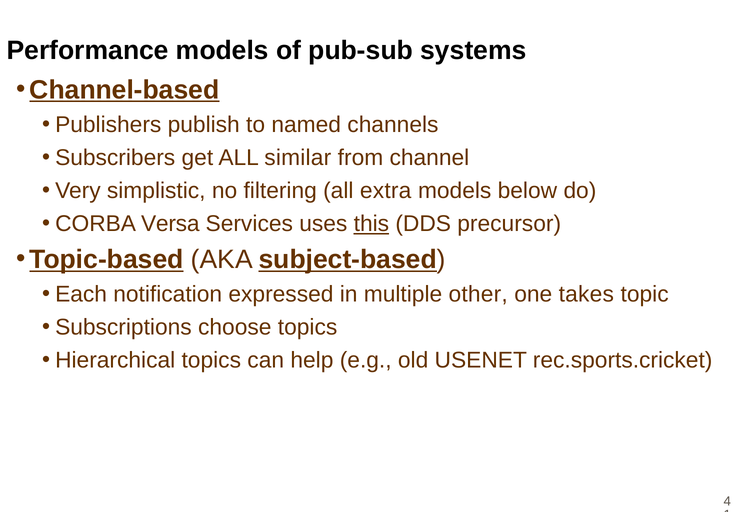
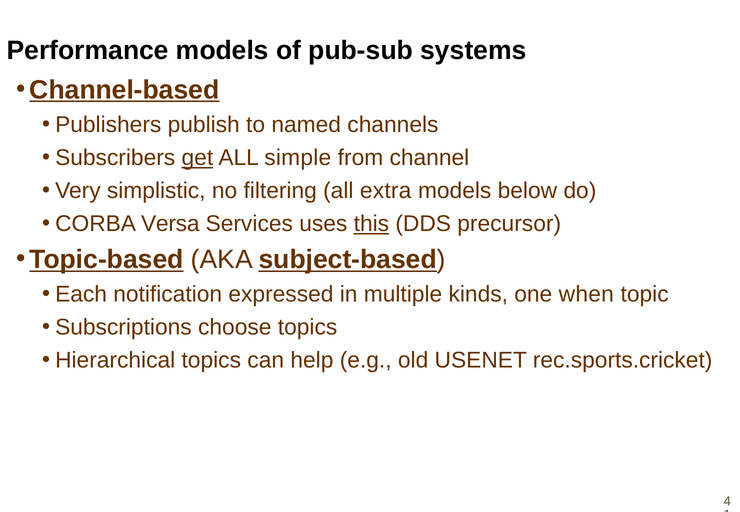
get underline: none -> present (197, 158)
similar: similar -> simple (298, 158)
other: other -> kinds (478, 295)
takes: takes -> when (586, 295)
